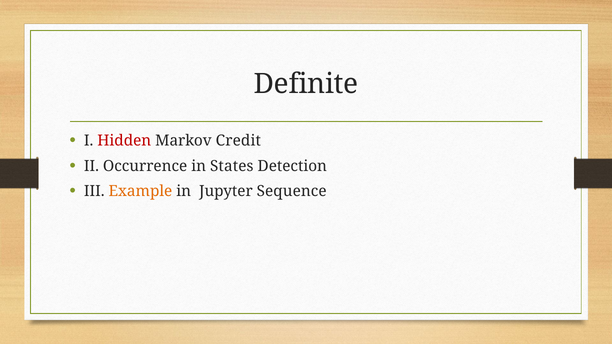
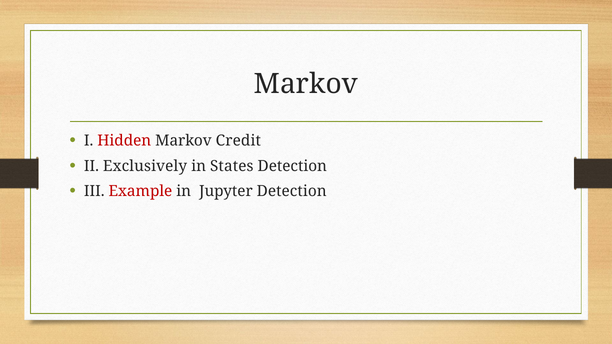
Definite: Definite -> Markov (306, 84)
Occurrence: Occurrence -> Exclusively (145, 166)
Example colour: orange -> red (140, 191)
Jupyter Sequence: Sequence -> Detection (292, 191)
